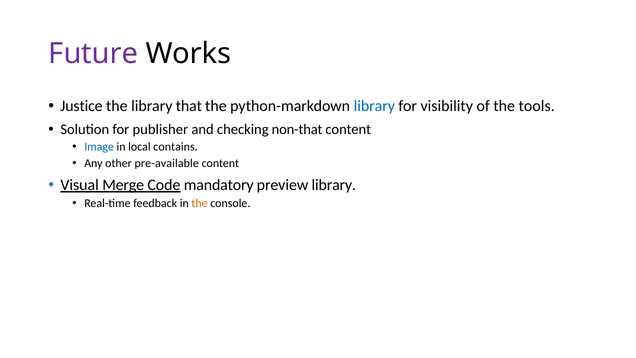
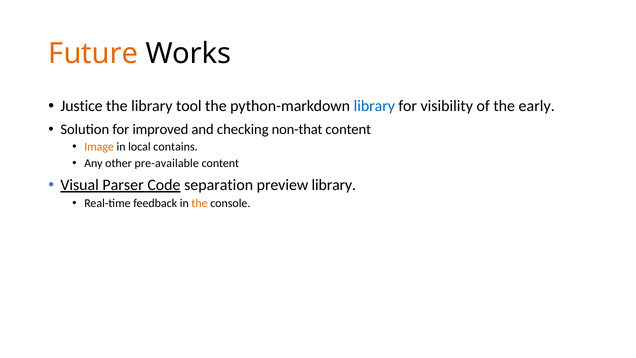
Future colour: purple -> orange (93, 53)
that: that -> tool (189, 106)
tools: tools -> early (537, 106)
publisher: publisher -> improved (160, 129)
Image colour: blue -> orange (99, 147)
Merge: Merge -> Parser (123, 185)
mandatory: mandatory -> separation (219, 185)
